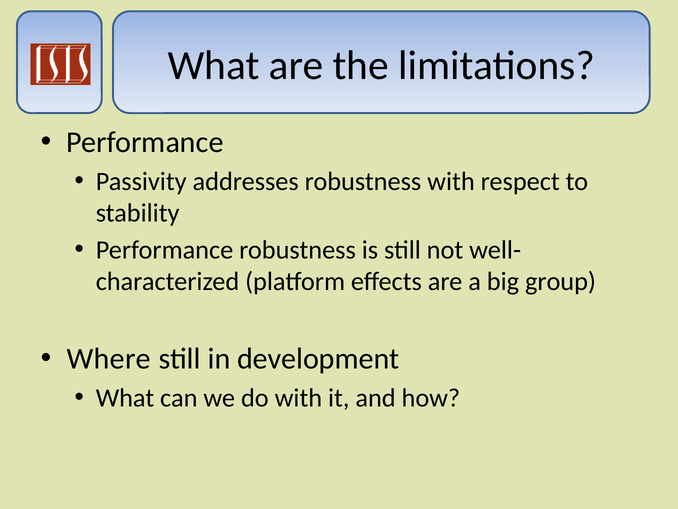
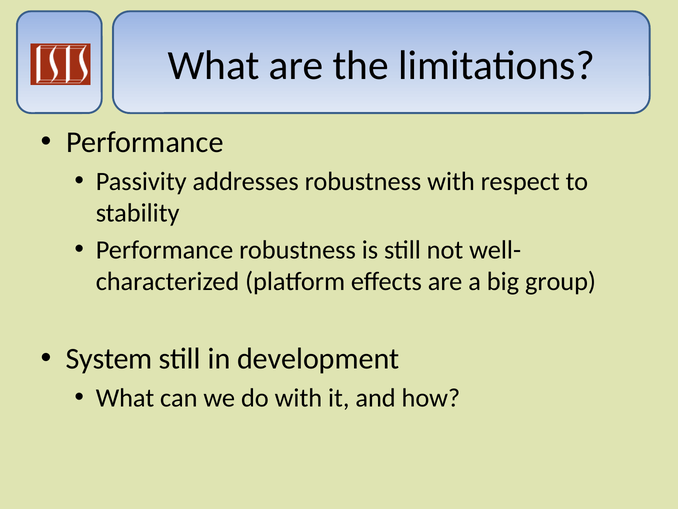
Where: Where -> System (109, 359)
